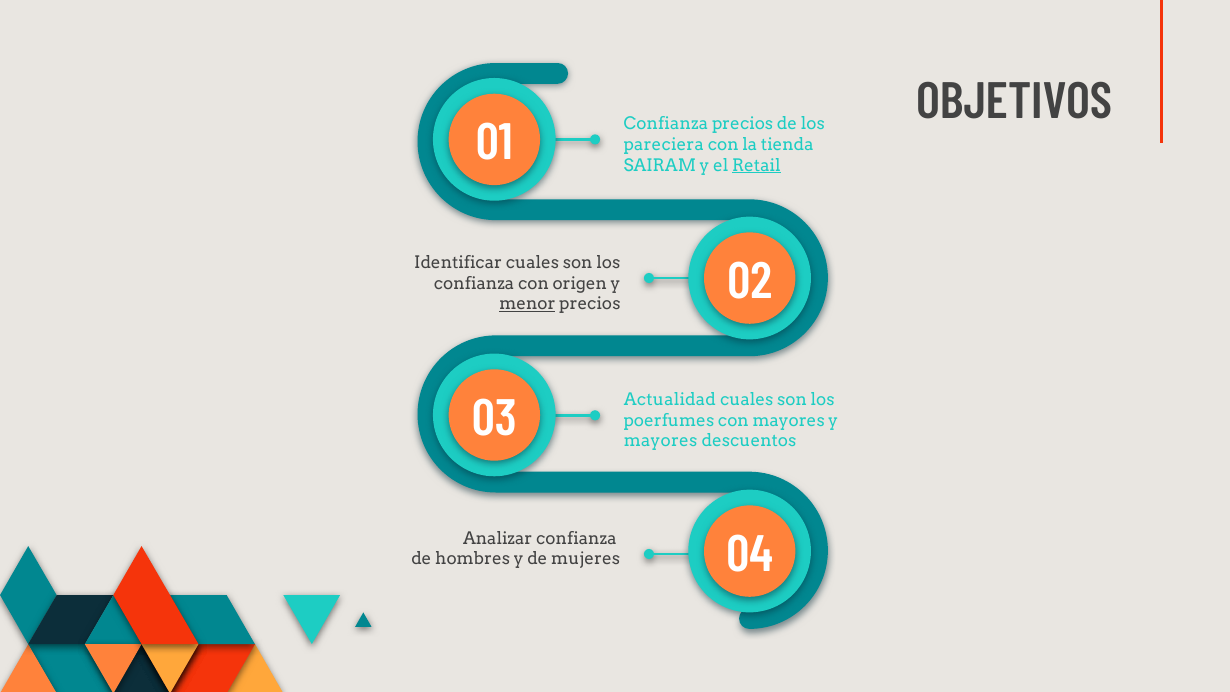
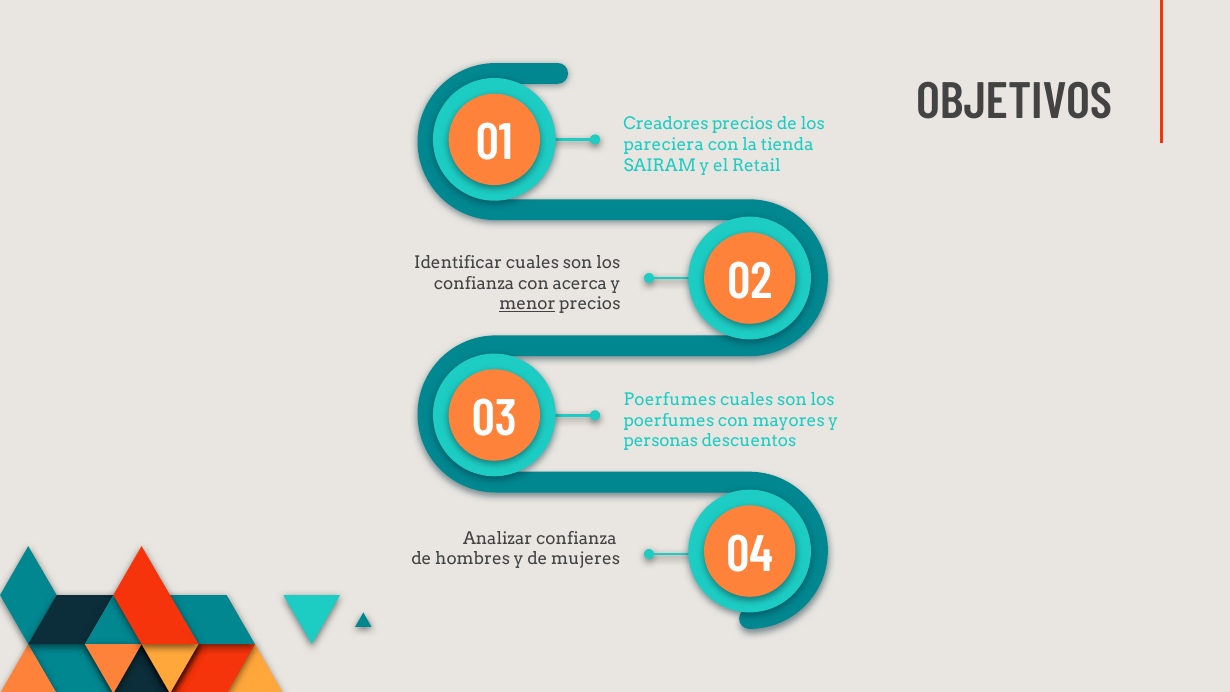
Confianza: Confianza -> Creadores (666, 124)
Retail underline: present -> none (756, 165)
origen: origen -> acerca (580, 283)
Actualidad: Actualidad -> Poerfumes (670, 400)
mayores: mayores -> personas (661, 441)
